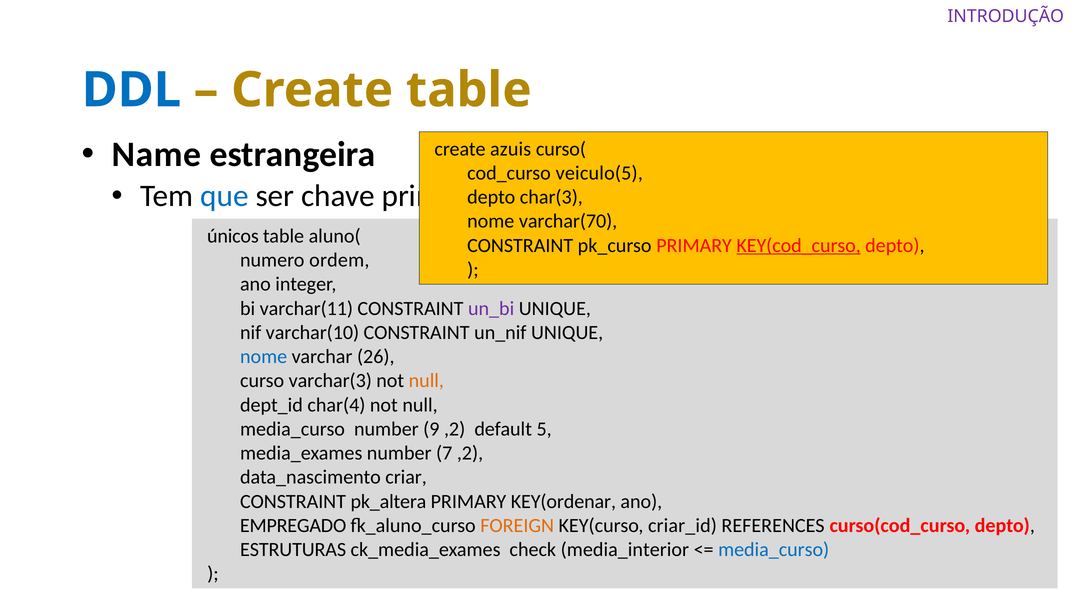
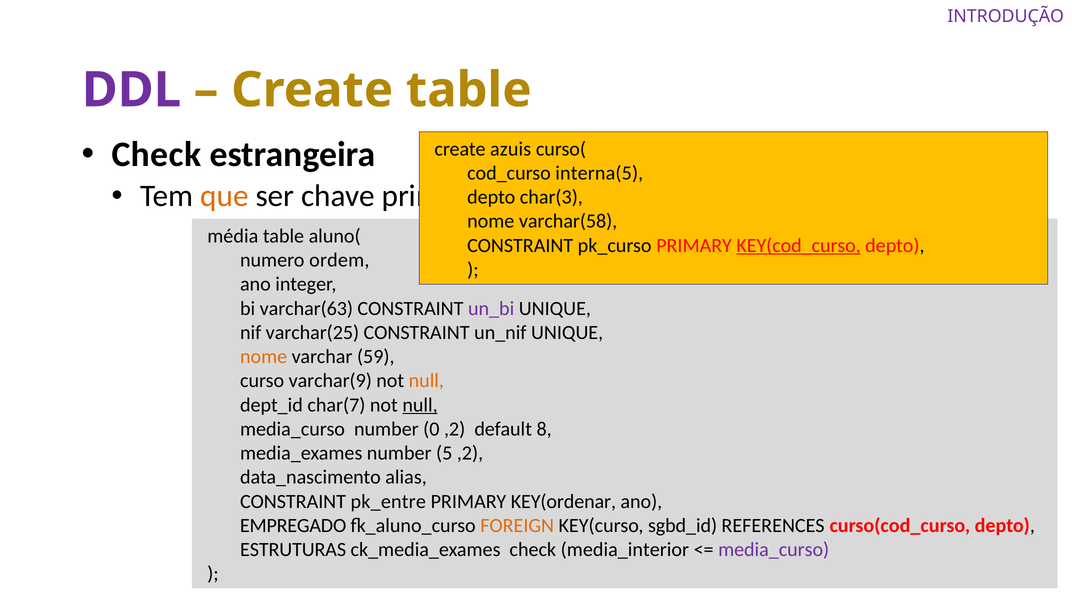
DDL colour: blue -> purple (131, 90)
Name: Name -> Check (156, 154)
veiculo(5: veiculo(5 -> interna(5 (599, 173)
que colour: blue -> orange (224, 196)
varchar(70: varchar(70 -> varchar(58 (568, 221)
únicos: únicos -> média (233, 236)
varchar(11: varchar(11 -> varchar(63 (306, 308)
varchar(10: varchar(10 -> varchar(25 (312, 333)
nome colour: blue -> orange (264, 357)
26: 26 -> 59 (376, 357)
varchar(3: varchar(3 -> varchar(9 (330, 381)
char(4: char(4 -> char(7 (336, 405)
null underline: none -> present (420, 405)
9: 9 -> 0 (431, 429)
5: 5 -> 8 (544, 429)
7: 7 -> 5 (444, 453)
criar: criar -> alias (406, 477)
pk_altera: pk_altera -> pk_entre (388, 501)
criar_id: criar_id -> sgbd_id (683, 525)
media_curso colour: blue -> purple (774, 550)
